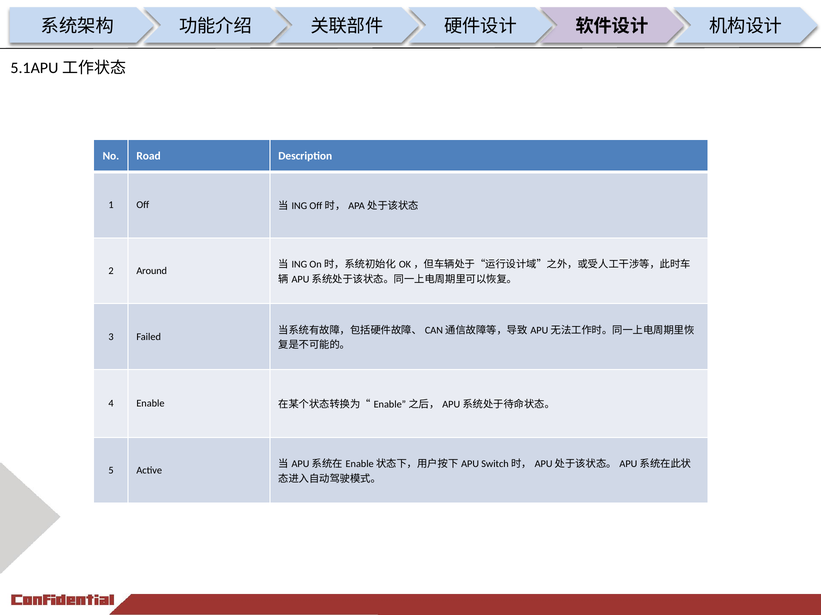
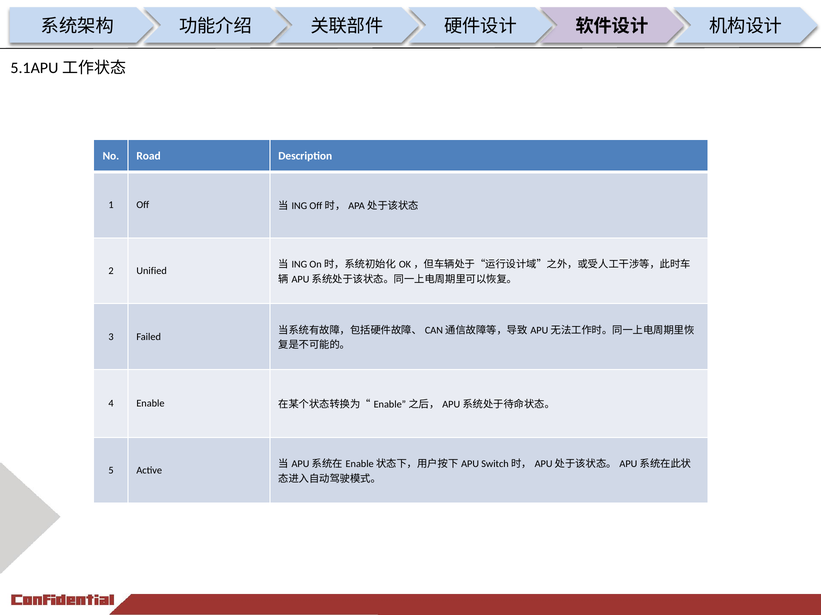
Around: Around -> Unified (152, 271)
